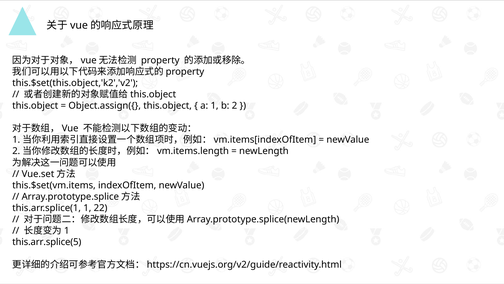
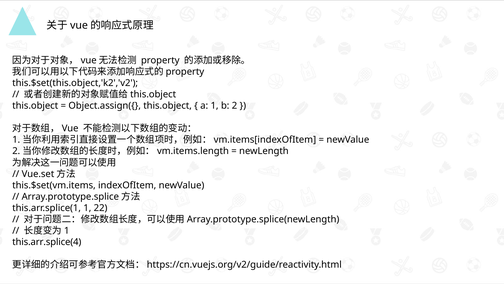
this.arr.splice(5: this.arr.splice(5 -> this.arr.splice(4 (47, 242)
